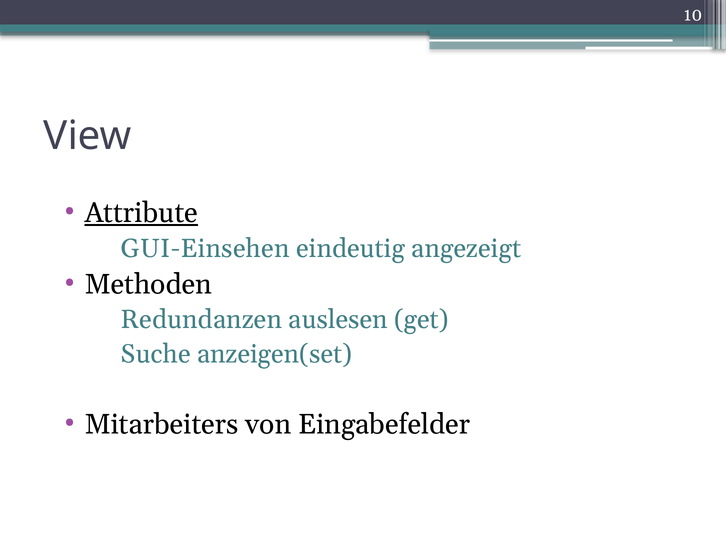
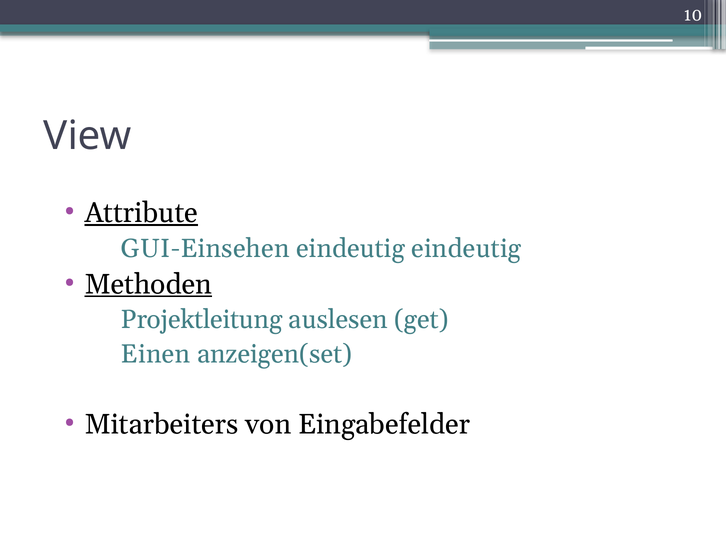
eindeutig angezeigt: angezeigt -> eindeutig (466, 249)
Methoden underline: none -> present (148, 285)
Redundanzen: Redundanzen -> Projektleitung (202, 320)
Suche: Suche -> Einen (156, 355)
